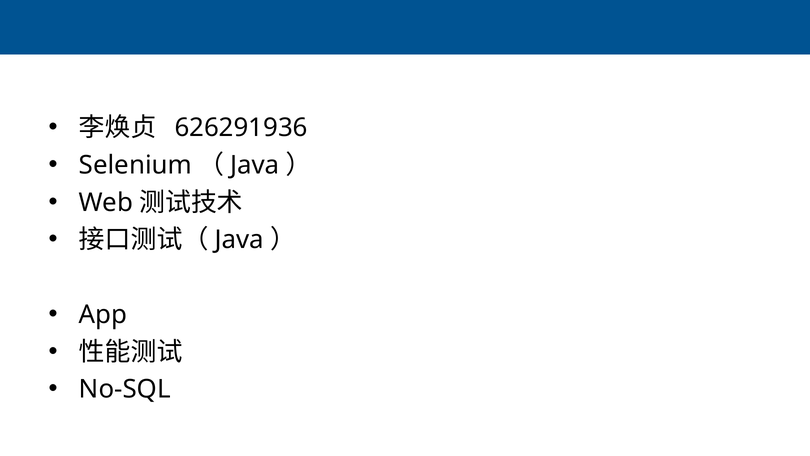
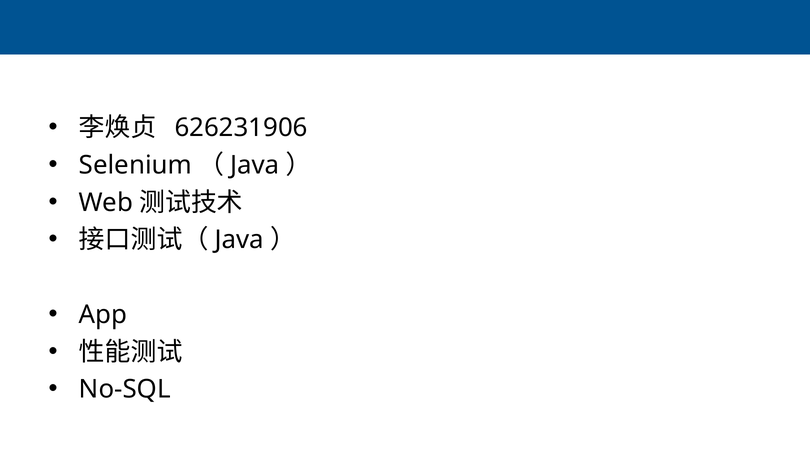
626291936: 626291936 -> 626231906 (241, 128)
